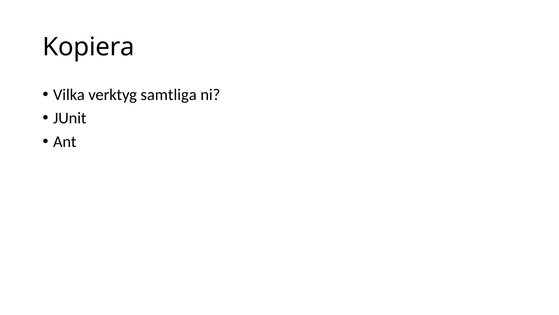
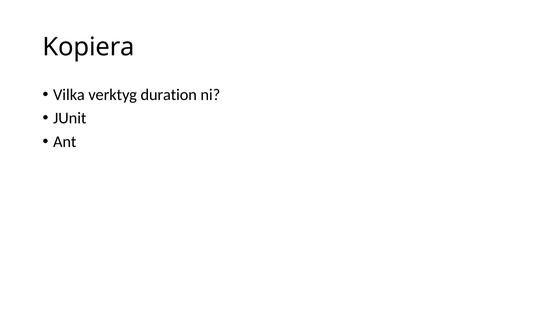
samtliga: samtliga -> duration (169, 95)
